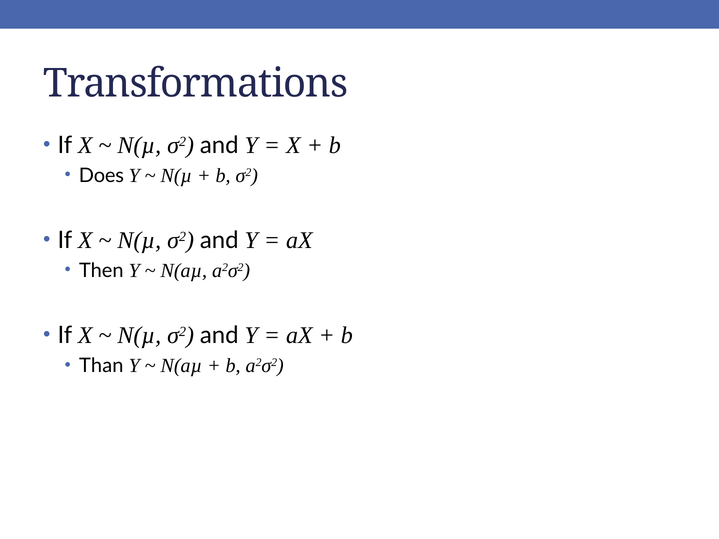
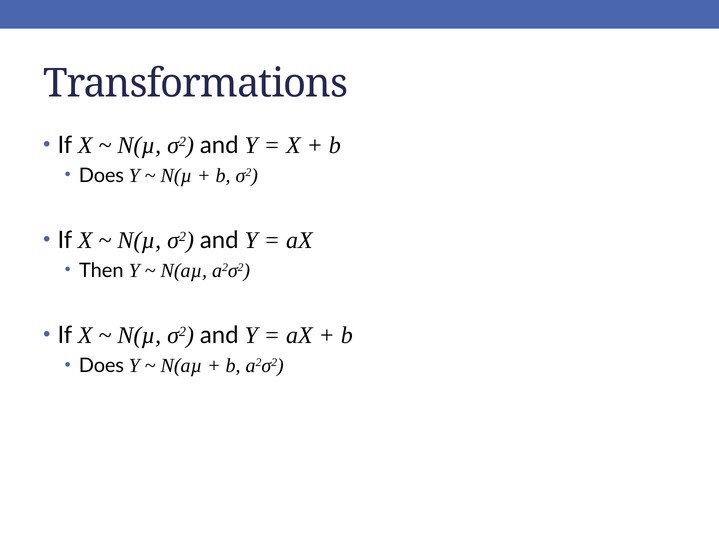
Than: Than -> Does (101, 366)
